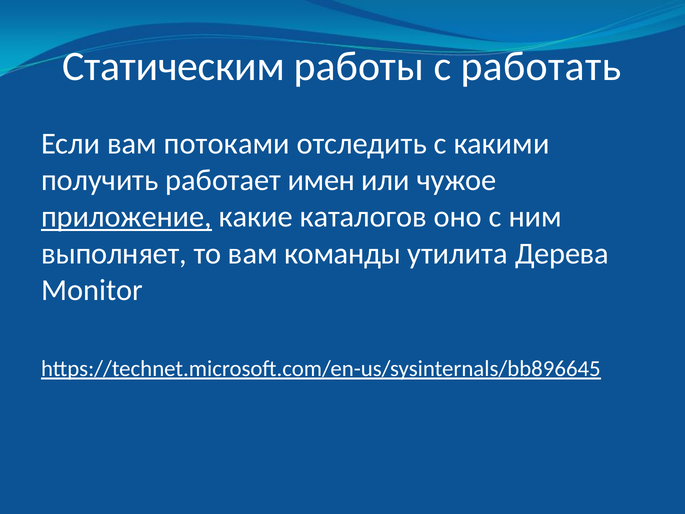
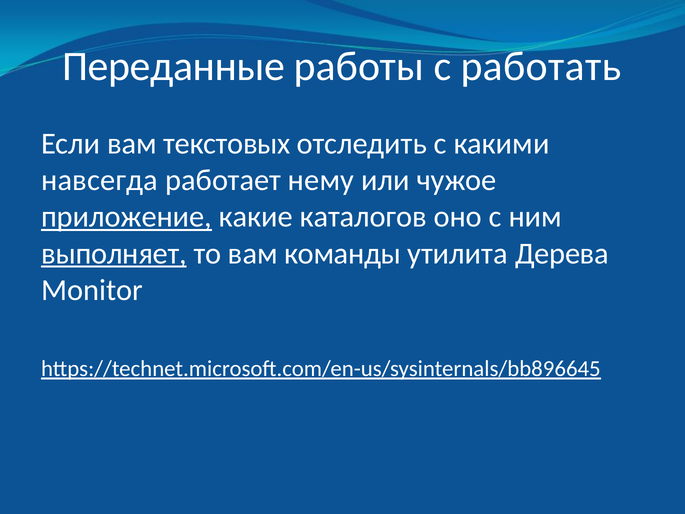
Статическим: Статическим -> Переданные (174, 66)
потоками: потоками -> текстовых (227, 144)
получить: получить -> навсегда (100, 180)
имен: имен -> нему (321, 180)
выполняет underline: none -> present (114, 253)
